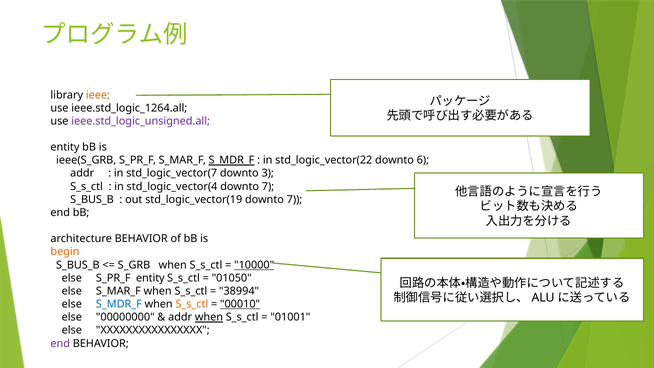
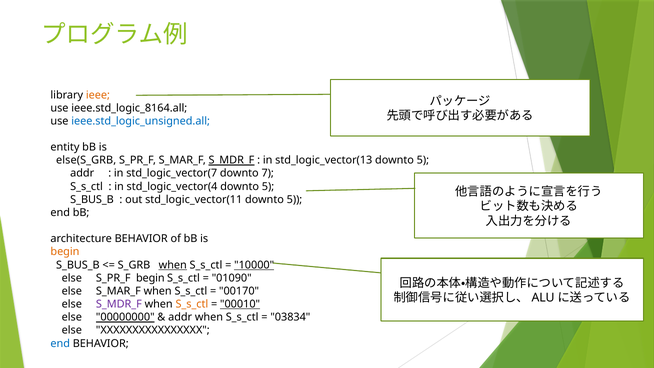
ieee.std_logic_1264.all: ieee.std_logic_1264.all -> ieee.std_logic_8164.all (129, 108)
ieee.std_logic_unsigned.all colour: purple -> blue (141, 121)
ieee(S_GRB: ieee(S_GRB -> else(S_GRB (86, 160)
std_logic_vector(22: std_logic_vector(22 -> std_logic_vector(13 (324, 160)
6: 6 -> 5 (423, 160)
3: 3 -> 7 (268, 173)
std_logic_vector(4 downto 7: 7 -> 5 (268, 186)
std_logic_vector(19: std_logic_vector(19 -> std_logic_vector(11 (194, 199)
7: 7 -> 5 (294, 199)
when underline: none -> present (173, 265)
S_PR_F entity: entity -> begin (150, 278)
01050: 01050 -> 01090 (232, 278)
38994: 38994 -> 00170 (239, 291)
S_MDR_F colour: blue -> purple (119, 304)
00000000 underline: none -> present (125, 317)
when underline: present -> none (209, 317)
01001: 01001 -> 03834 (290, 317)
end colour: purple -> blue (60, 343)
